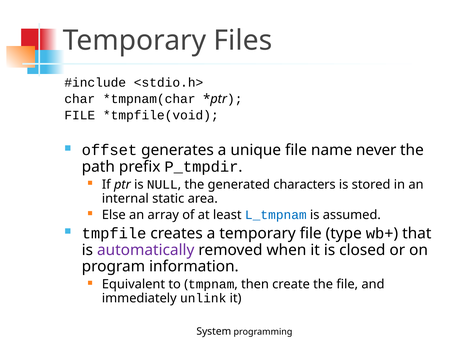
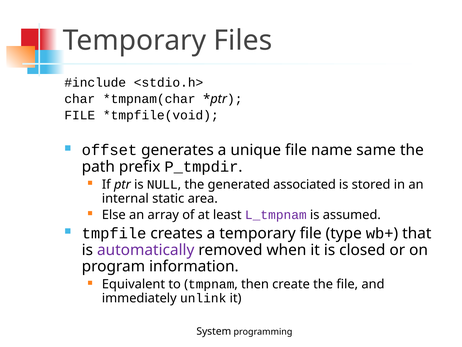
never: never -> same (376, 150)
characters: characters -> associated (305, 184)
L_tmpnam colour: blue -> purple (276, 215)
